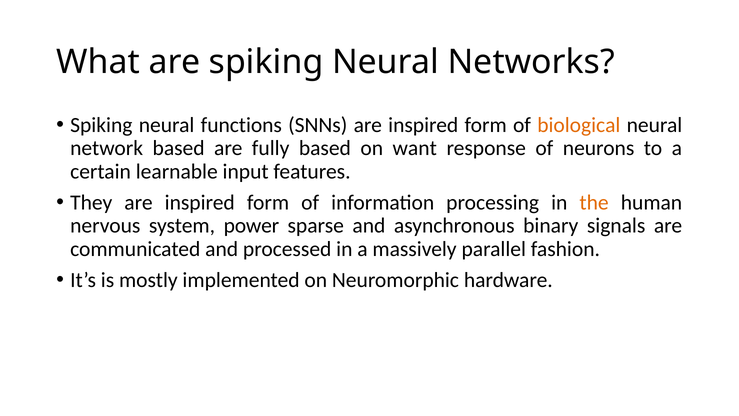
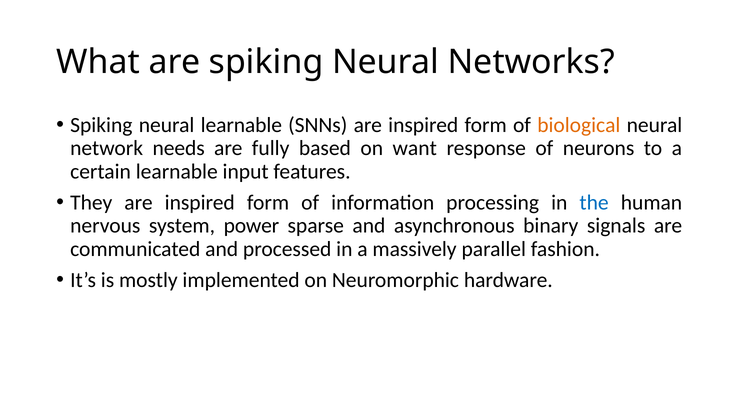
neural functions: functions -> learnable (241, 125)
network based: based -> needs (179, 148)
the colour: orange -> blue (594, 202)
